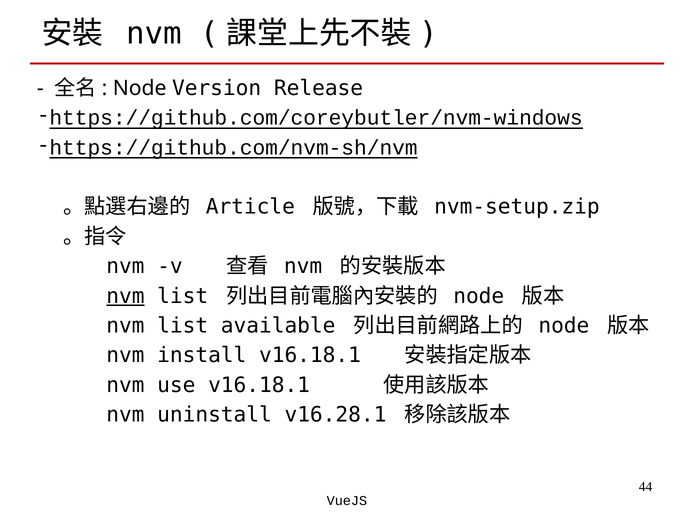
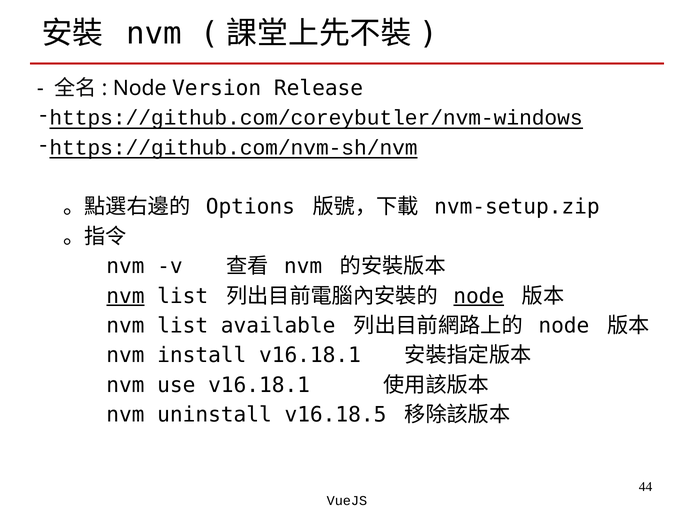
Article: Article -> Options (250, 207)
node underline: none -> present (479, 296)
v16.28.1: v16.28.1 -> v16.18.5 (335, 414)
